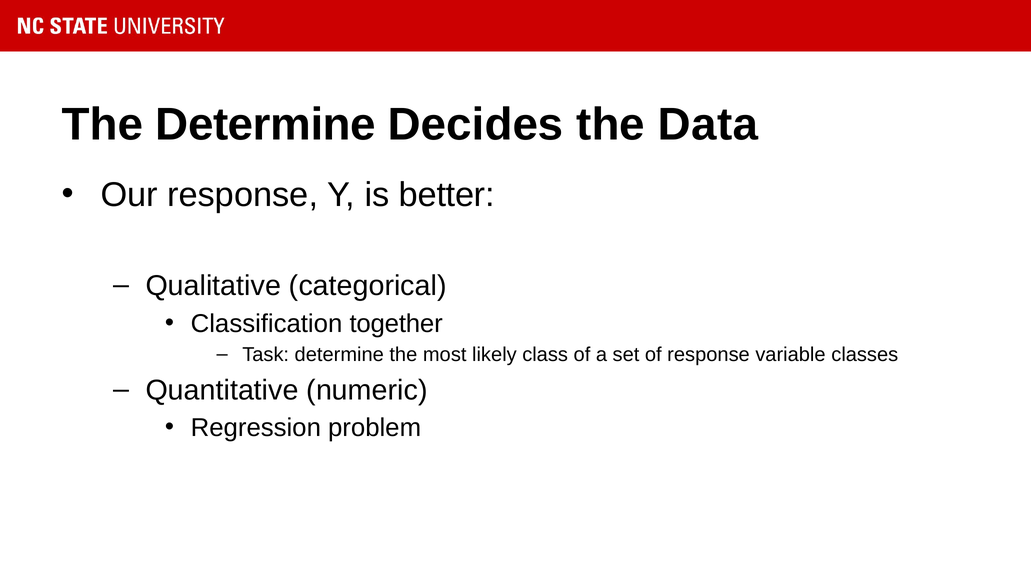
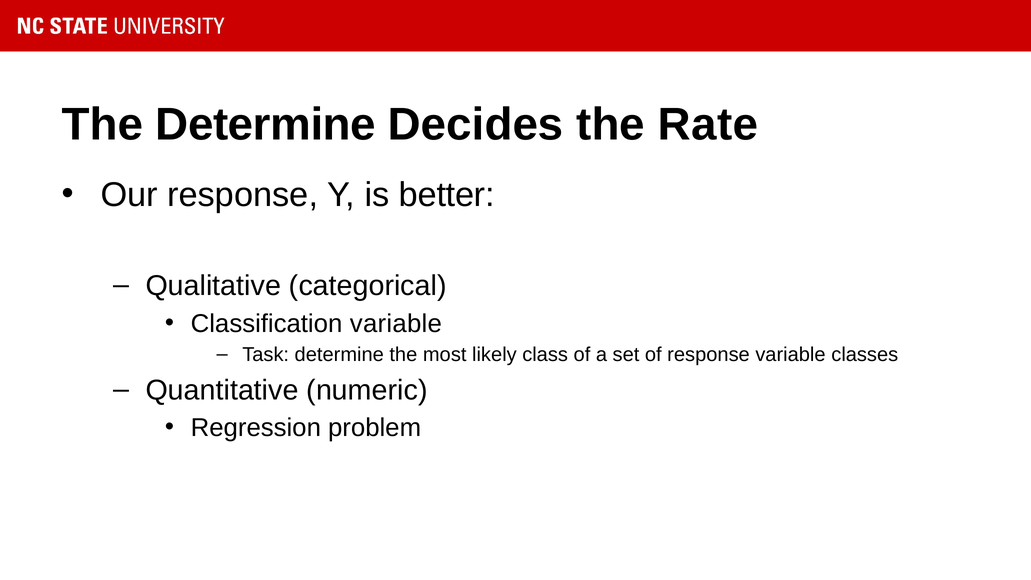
Data: Data -> Rate (708, 124)
Classification together: together -> variable (396, 323)
